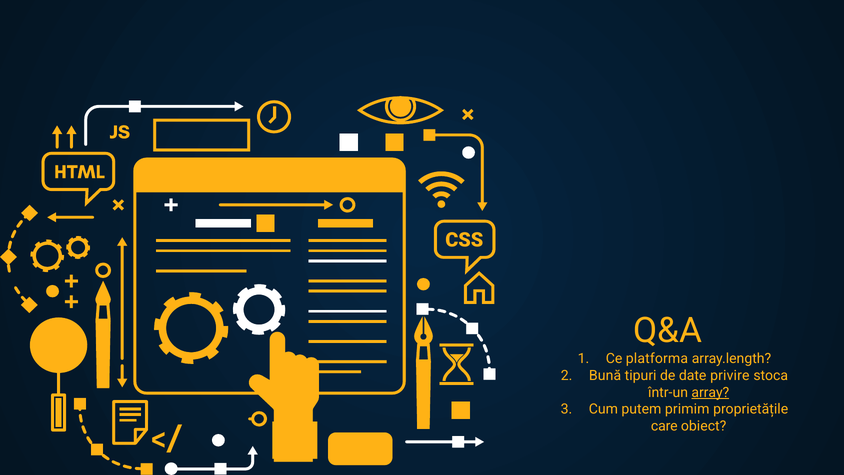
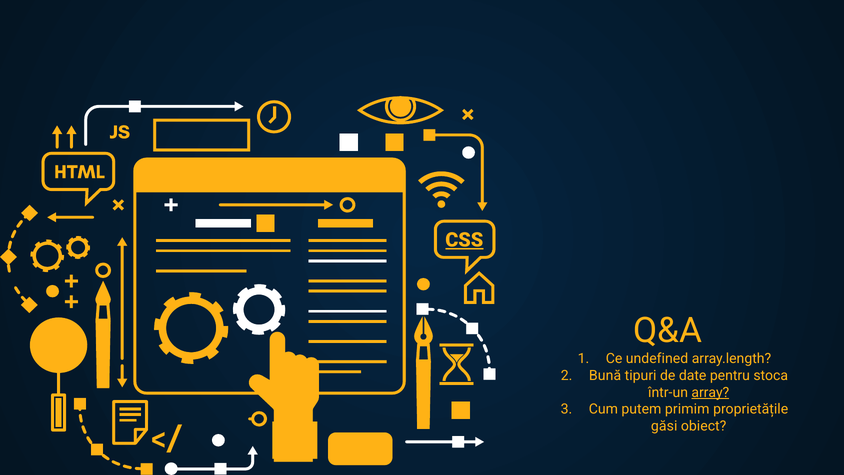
CSS underline: none -> present (464, 240)
platforma: platforma -> undefined (657, 358)
privire: privire -> pentru (730, 375)
care: care -> găsi (664, 426)
